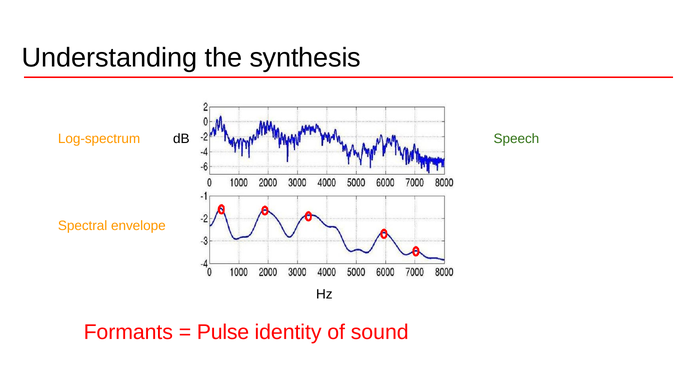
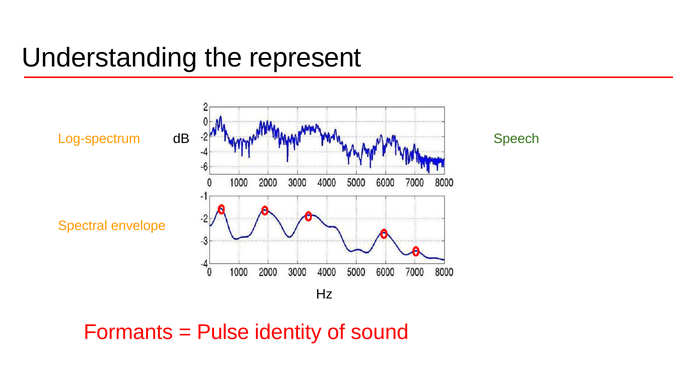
synthesis: synthesis -> represent (305, 58)
